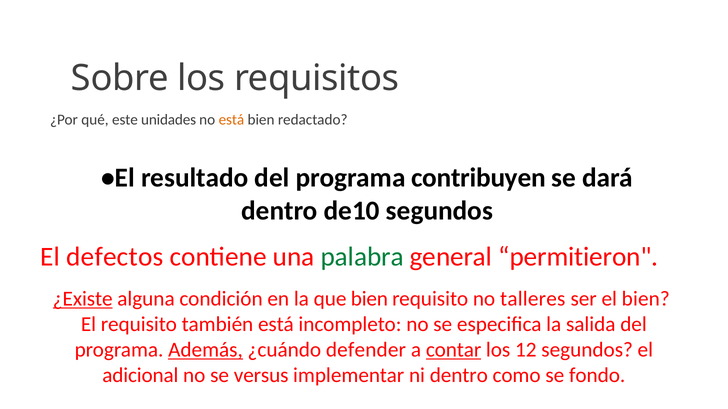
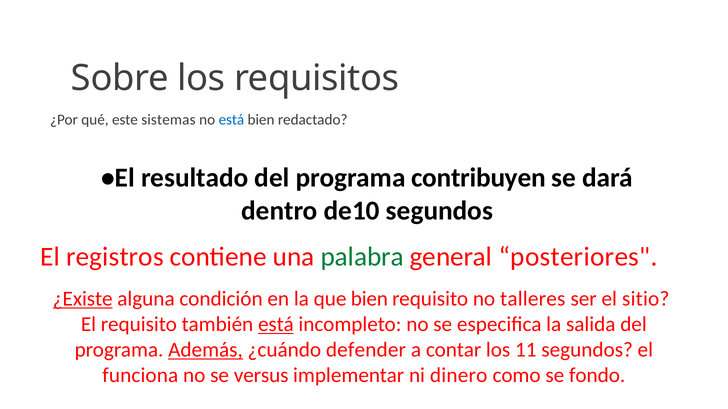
unidades: unidades -> sistemas (168, 120)
está colour: orange -> blue (231, 120)
defectos: defectos -> registros (115, 257)
permitieron: permitieron -> posteriores (578, 257)
el bien: bien -> sitio (646, 299)
está underline: none -> present (276, 325)
contar underline: present -> none (454, 350)
12: 12 -> 11 (526, 350)
adicional: adicional -> funciona (140, 376)
ni dentro: dentro -> dinero (459, 376)
